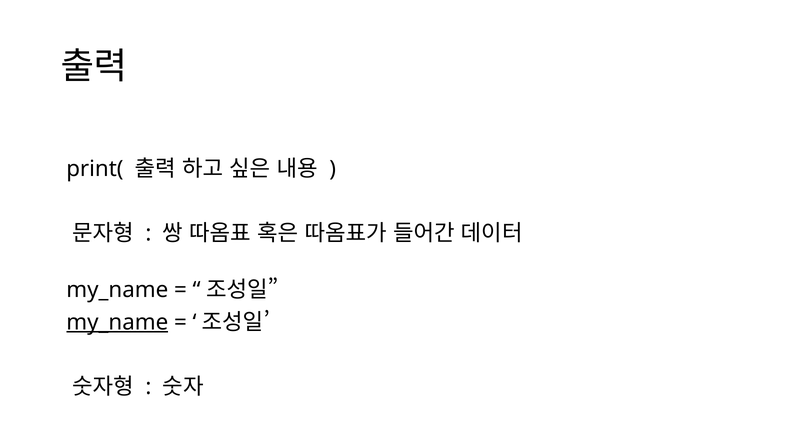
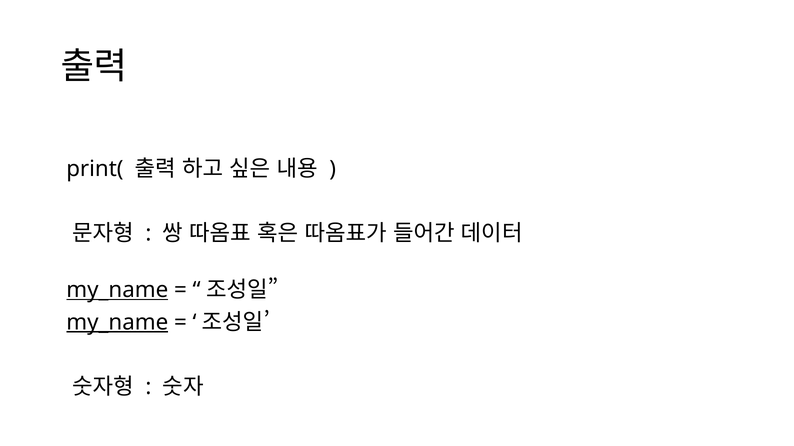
my_name underline: none -> present (117, 290)
